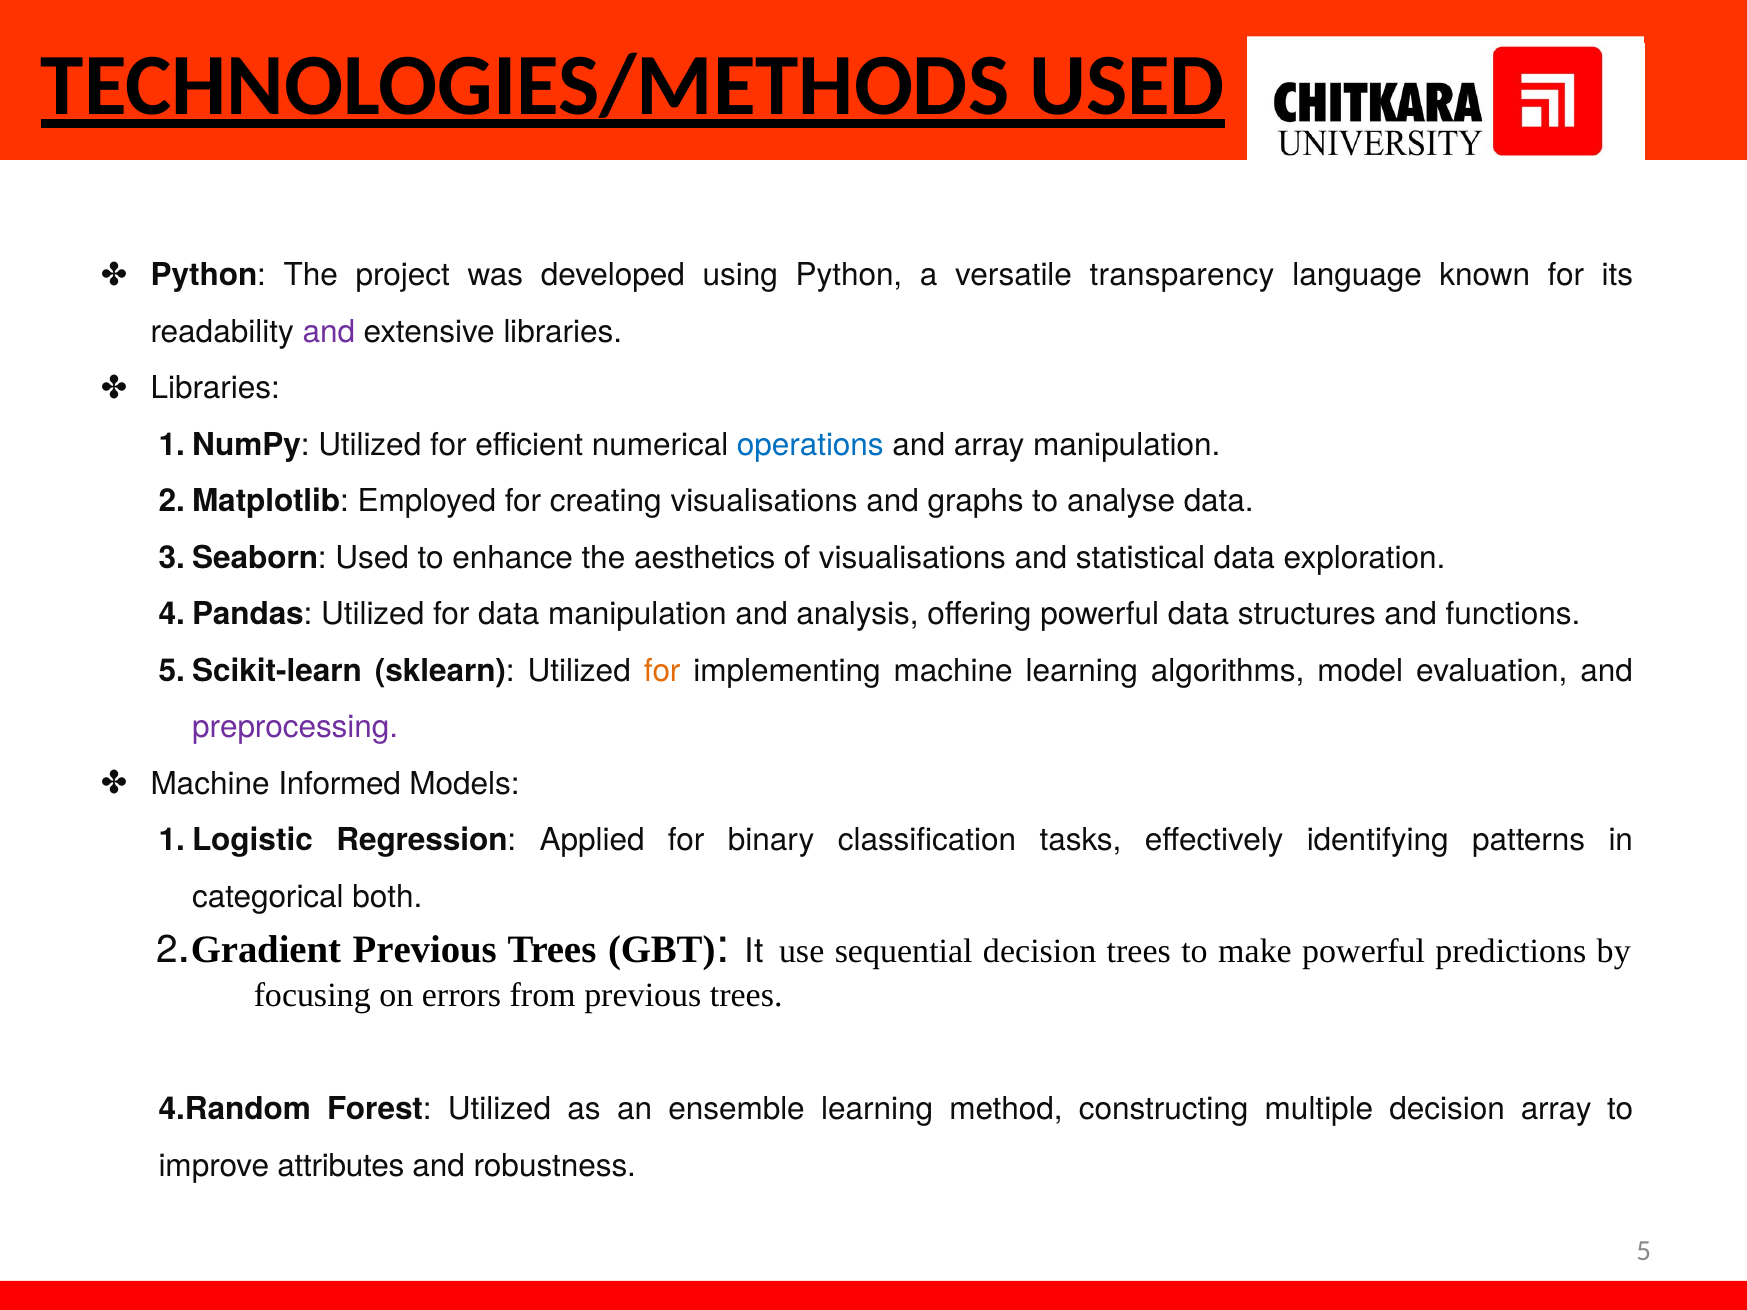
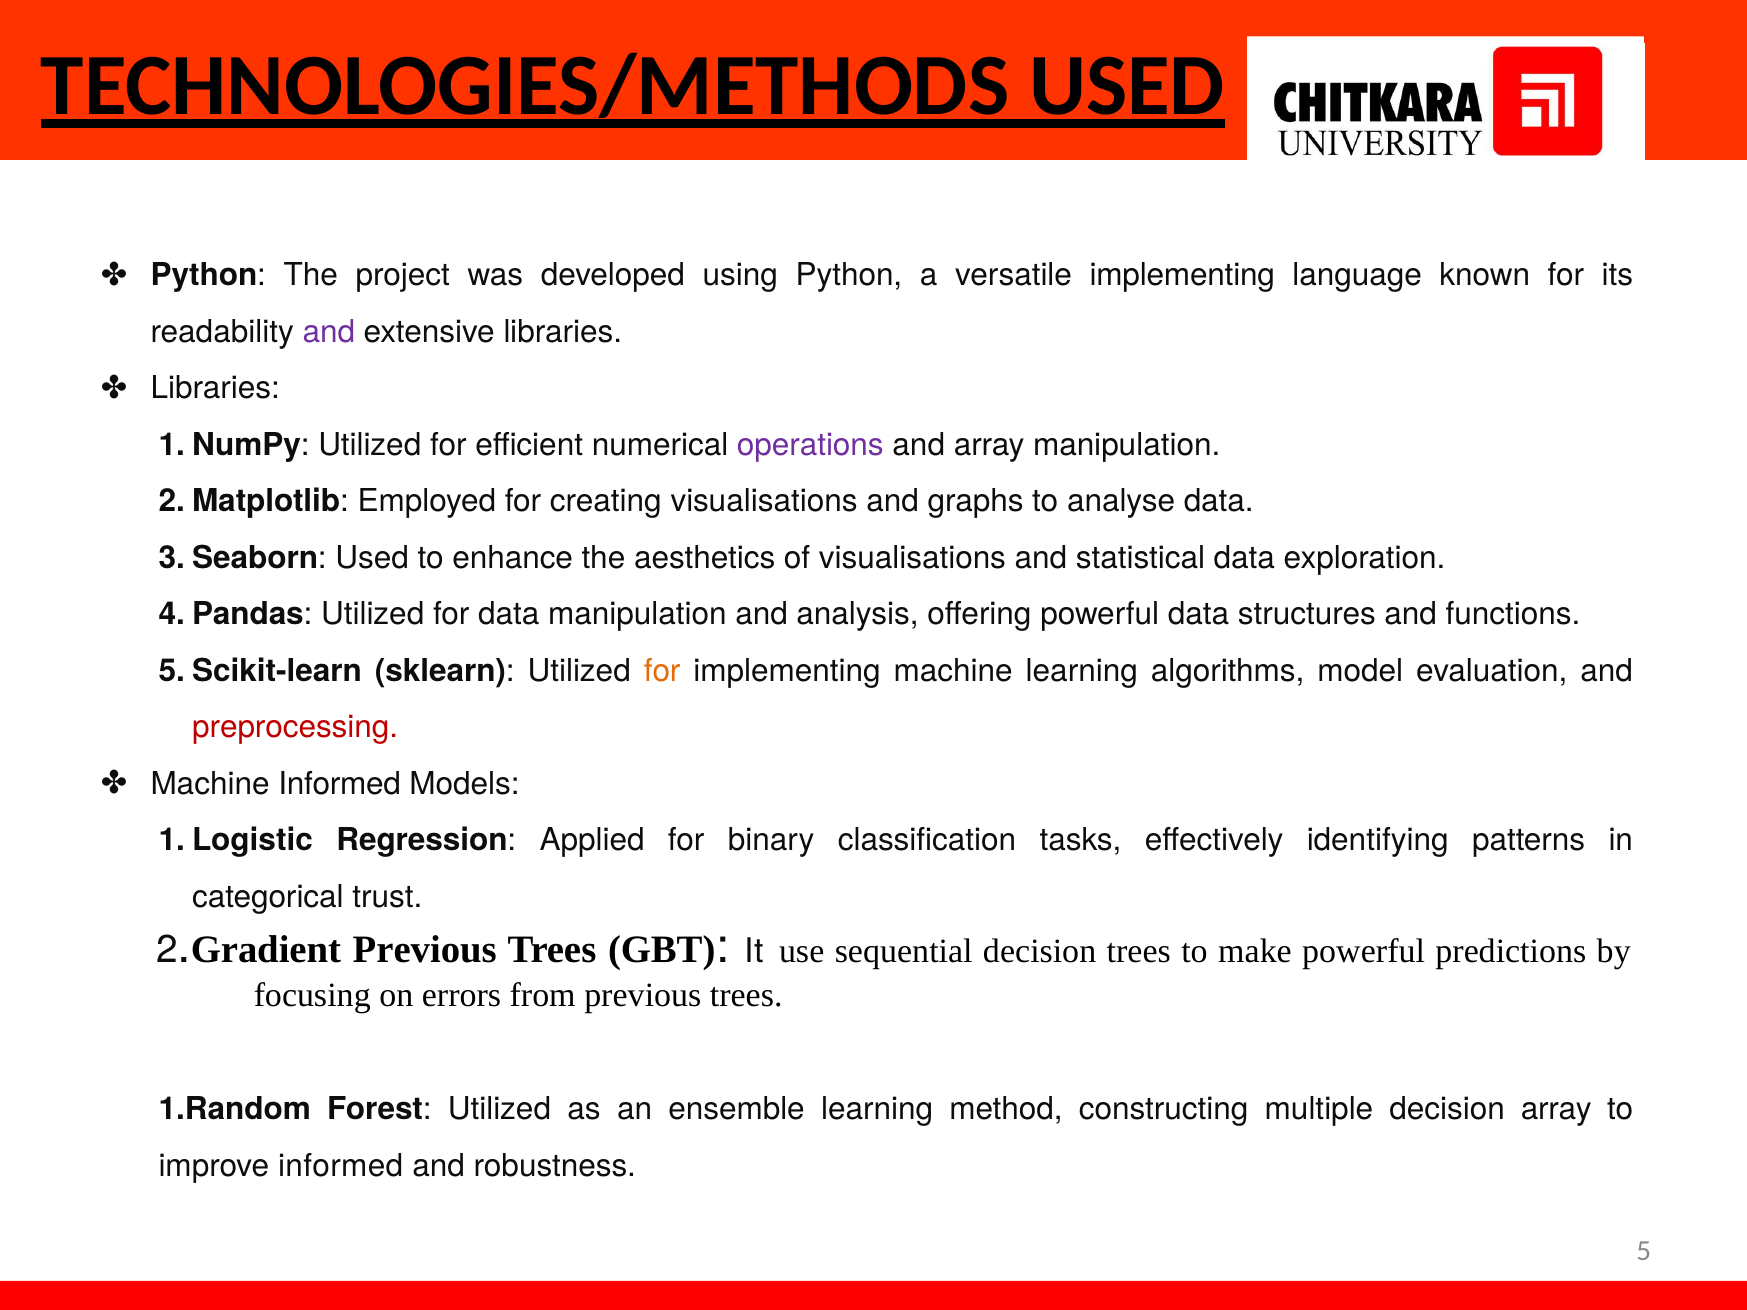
versatile transparency: transparency -> implementing (1182, 275)
operations colour: blue -> purple (810, 445)
preprocessing colour: purple -> red (295, 728)
both: both -> trust (387, 897)
4.Random: 4.Random -> 1.Random (235, 1109)
improve attributes: attributes -> informed (341, 1166)
